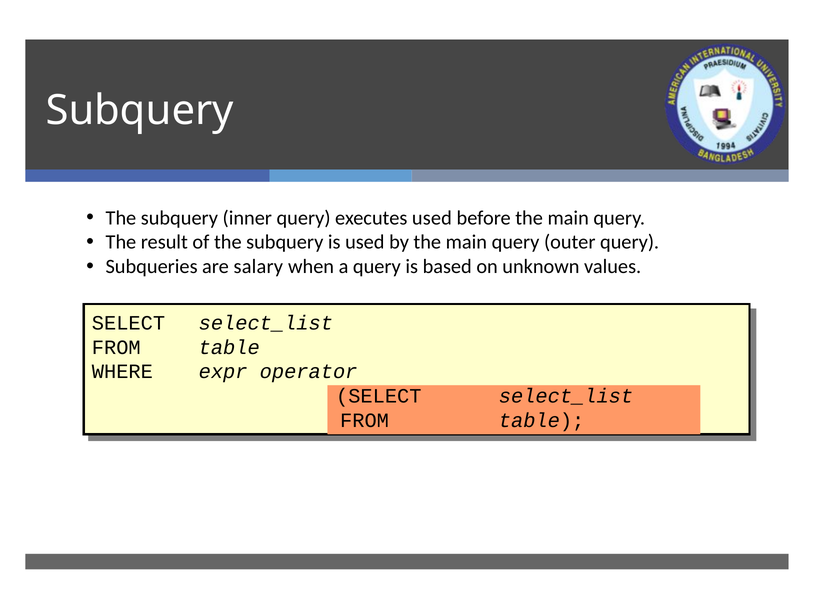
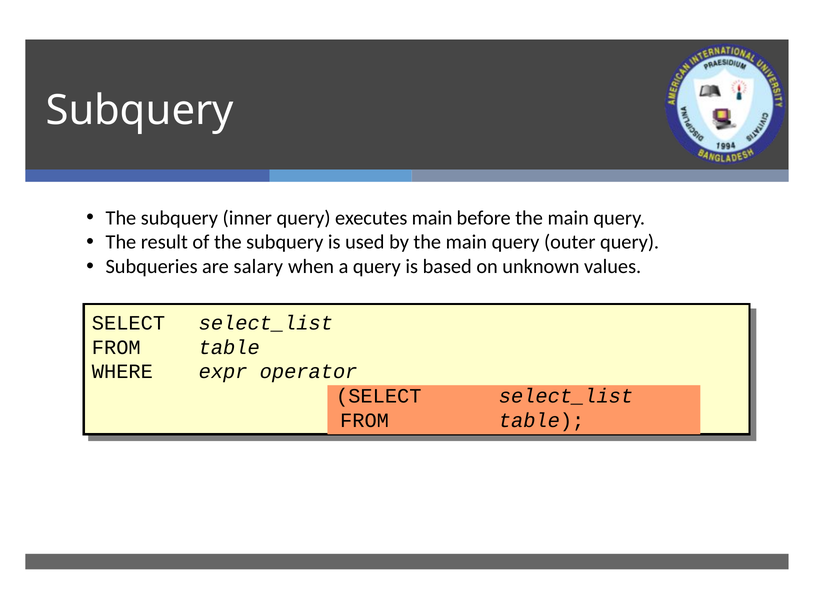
executes used: used -> main (432, 218)
